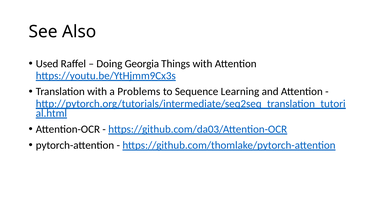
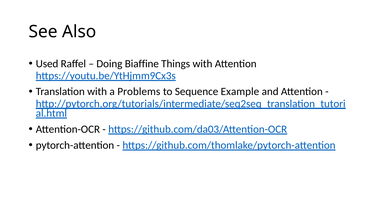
Georgia: Georgia -> Biaffine (142, 64)
Learning: Learning -> Example (240, 92)
